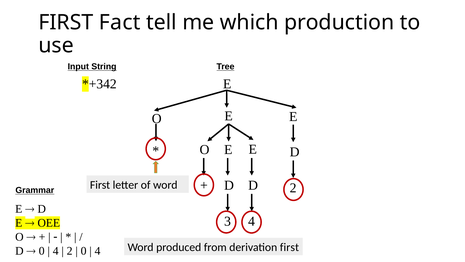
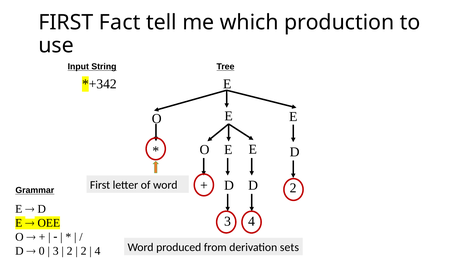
derivation first: first -> sets (289, 247)
4: 4 -> 3 (56, 251)
0: 0 -> 2 (84, 251)
